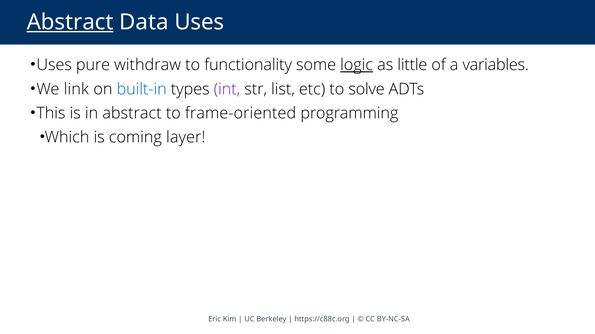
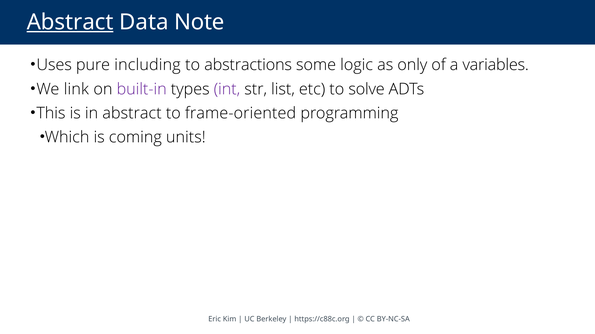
Data Uses: Uses -> Note (199, 22)
withdraw: withdraw -> including (147, 65)
functionality: functionality -> abstractions (248, 65)
logic underline: present -> none (357, 65)
little: little -> only (412, 65)
built-in colour: blue -> purple (142, 89)
layer: layer -> units (186, 138)
